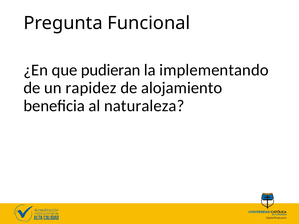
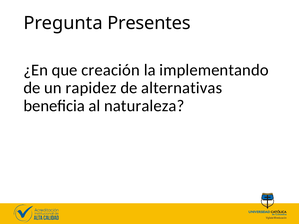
Funcional: Funcional -> Presentes (149, 23)
pudieran: pudieran -> creación (111, 70)
alojamiento: alojamiento -> alternativas (182, 88)
